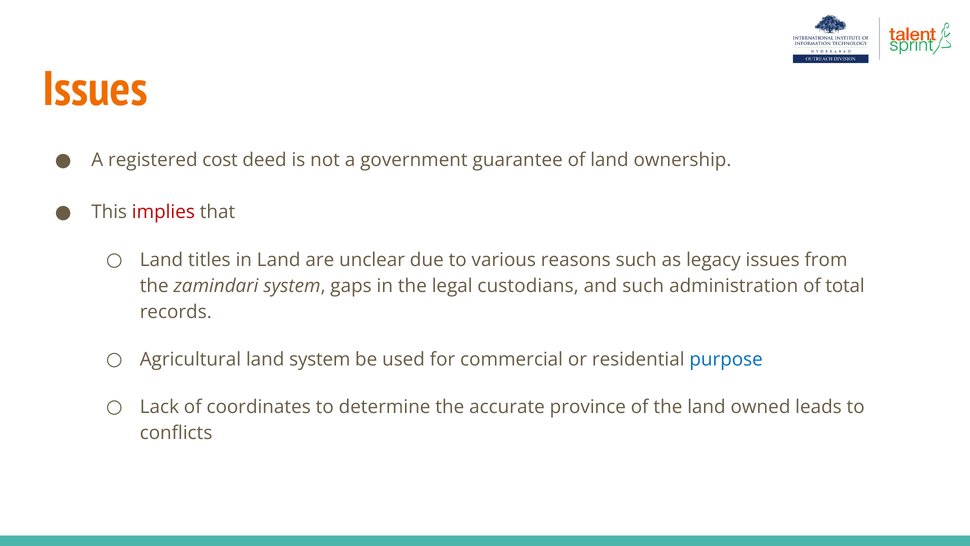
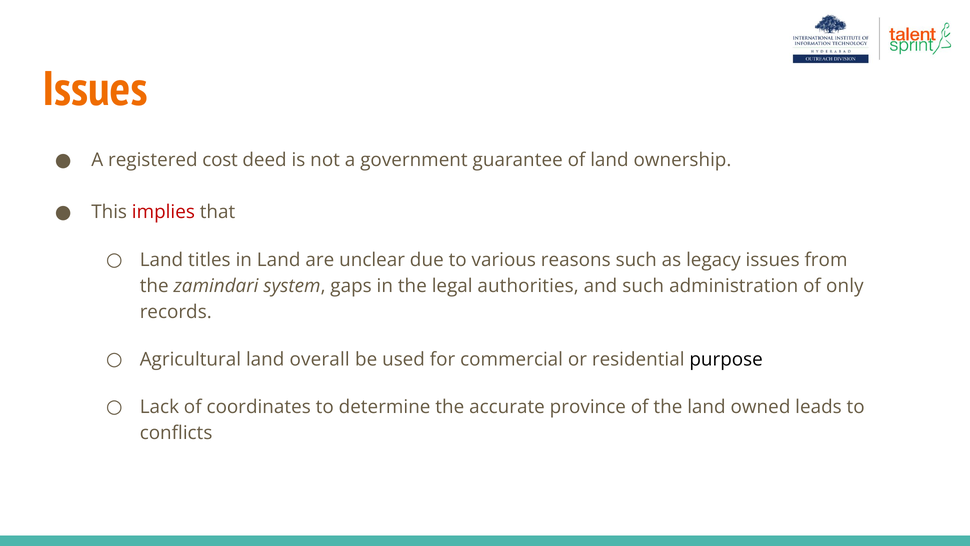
custodians: custodians -> authorities (528, 286)
total: total -> only (845, 286)
land system: system -> overall (320, 359)
purpose colour: blue -> black (726, 359)
